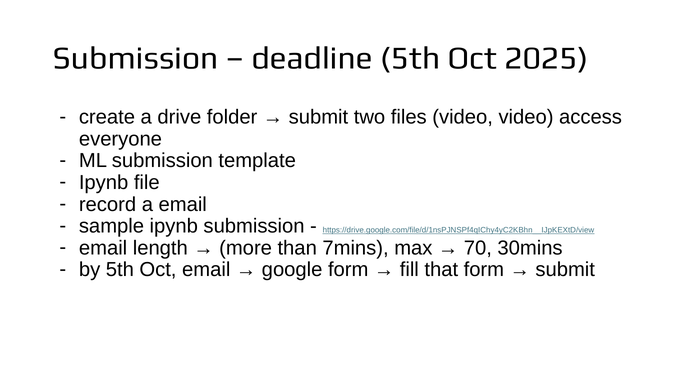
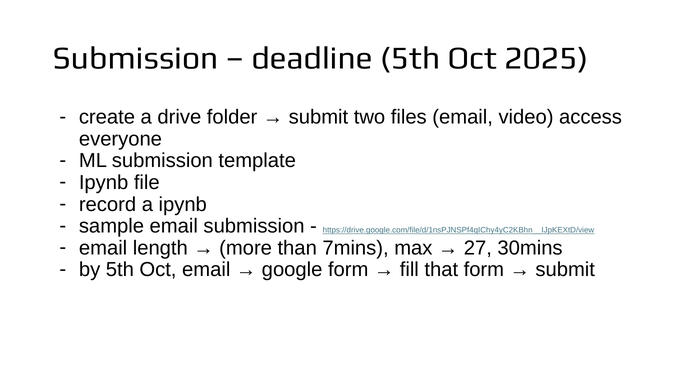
files video: video -> email (463, 117)
a email: email -> ipynb (183, 205)
sample ipynb: ipynb -> email (174, 226)
70: 70 -> 27 (478, 248)
